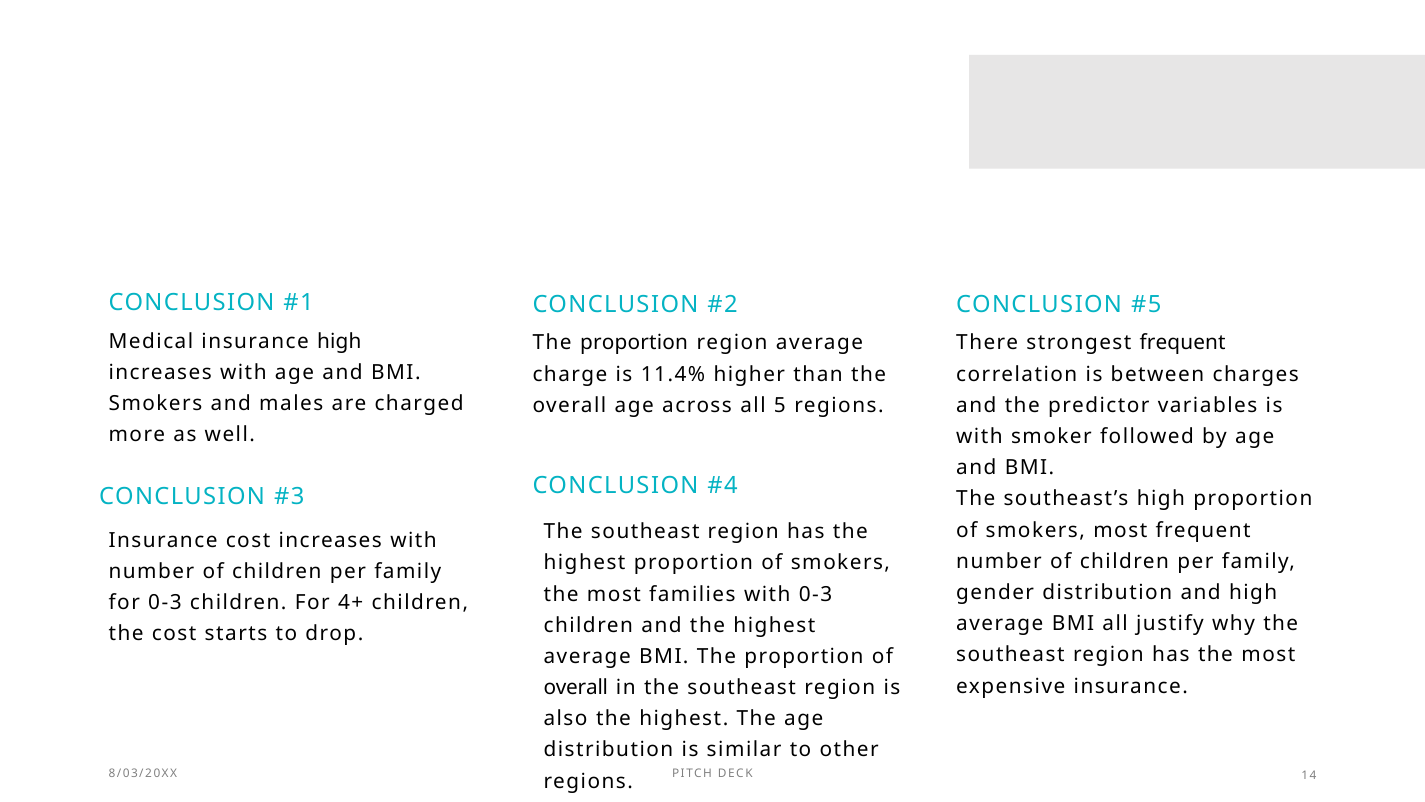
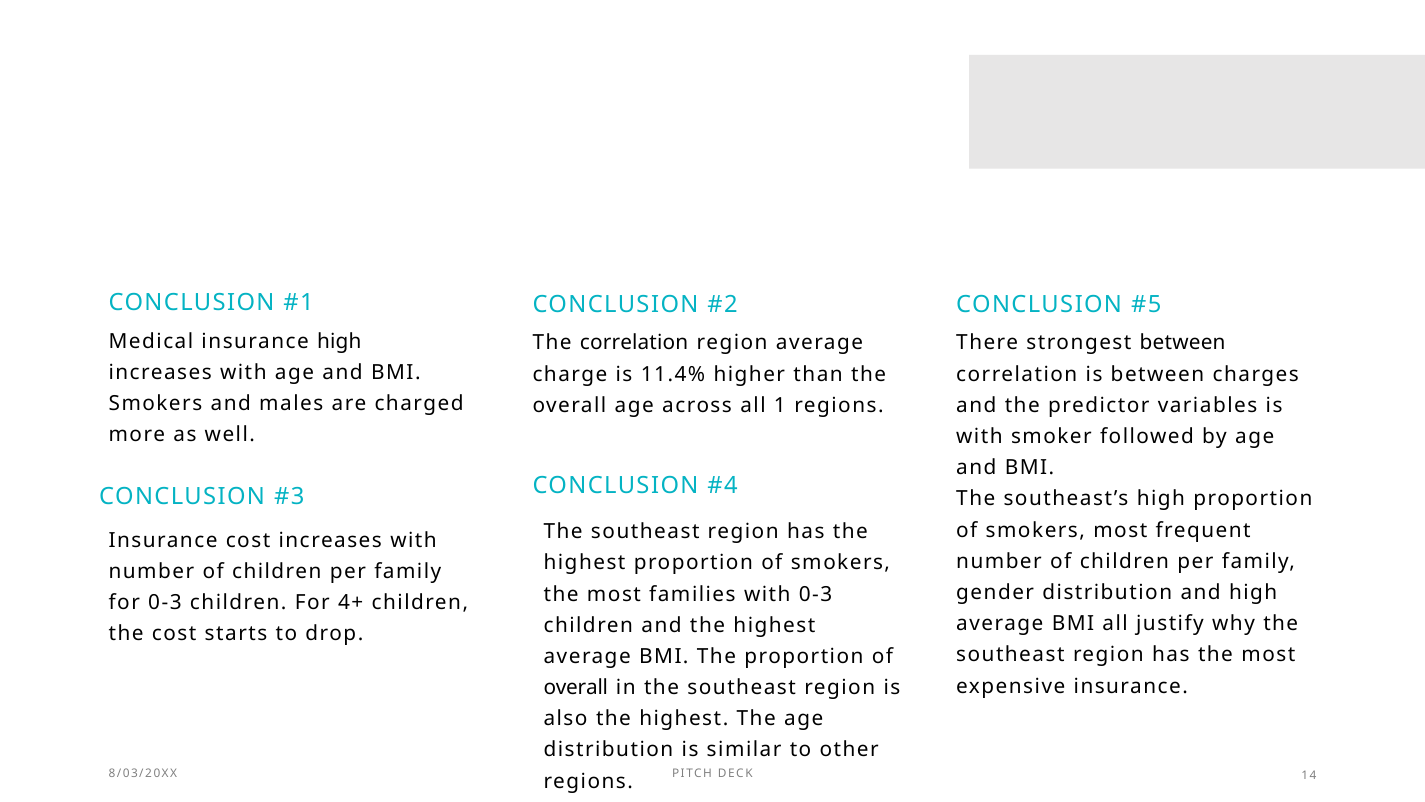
proportion: proportion -> correlation (634, 343)
strongest frequent: frequent -> between (1183, 343)
5: 5 -> 1 (780, 405)
